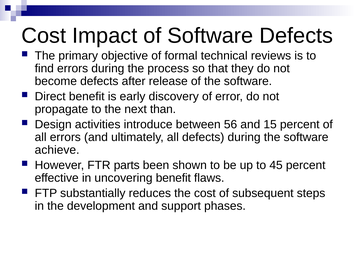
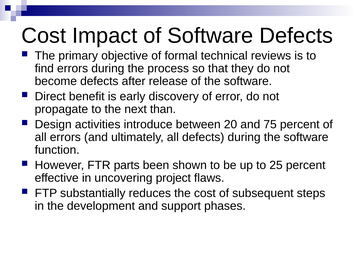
56: 56 -> 20 (231, 124)
15: 15 -> 75 (270, 124)
achieve: achieve -> function (57, 150)
45: 45 -> 25 (276, 165)
uncovering benefit: benefit -> project (173, 178)
